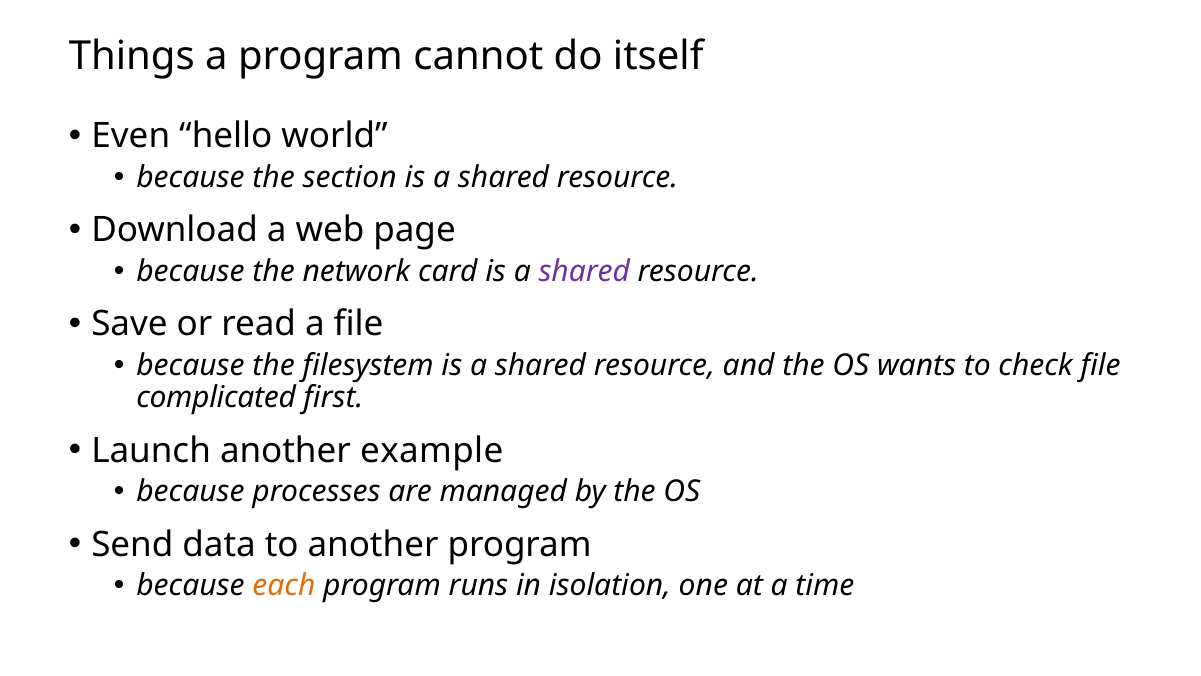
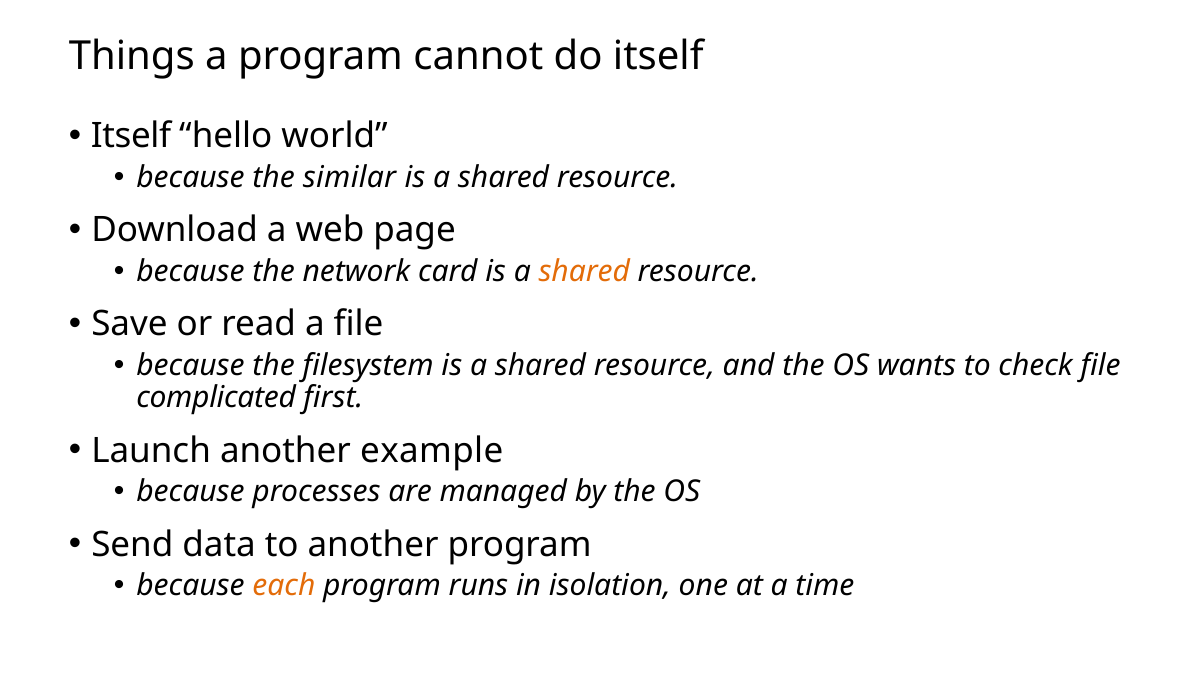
Even: Even -> Itself (131, 136)
section: section -> similar (350, 177)
shared colour: purple -> orange (584, 271)
